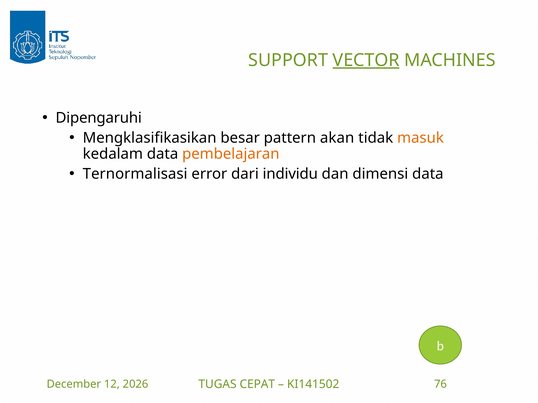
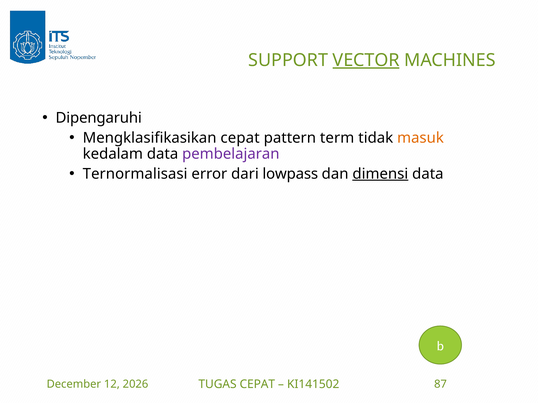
Mengklasifikasikan besar: besar -> cepat (240, 138)
akan: akan -> term (337, 138)
pembelajaran colour: orange -> purple (231, 154)
individu: individu -> lowpass (290, 174)
dimensi underline: none -> present (380, 174)
76: 76 -> 87 (440, 385)
